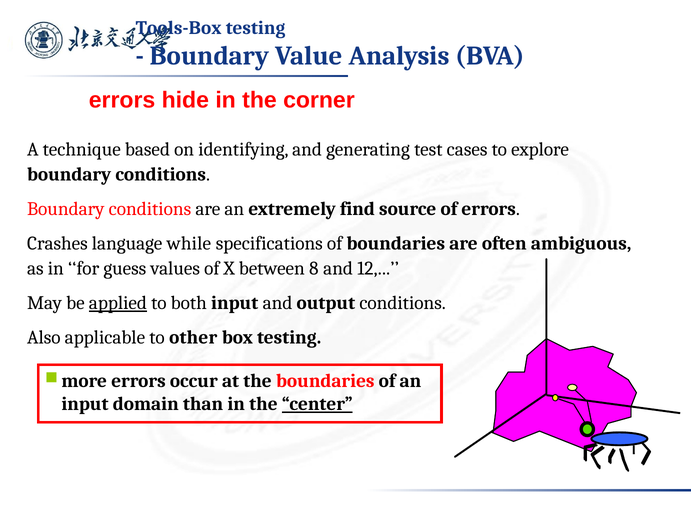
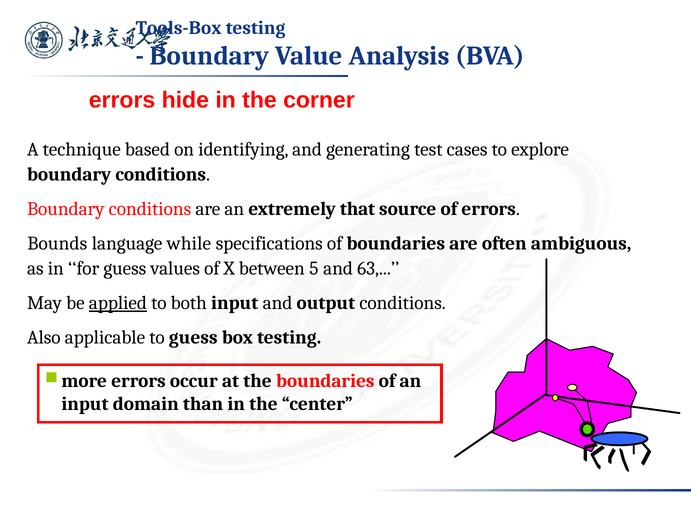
find: find -> that (358, 209)
Crashes: Crashes -> Bounds (57, 244)
8: 8 -> 5 (314, 269)
12: 12 -> 63 (378, 269)
to other: other -> guess (193, 338)
center underline: present -> none (317, 404)
